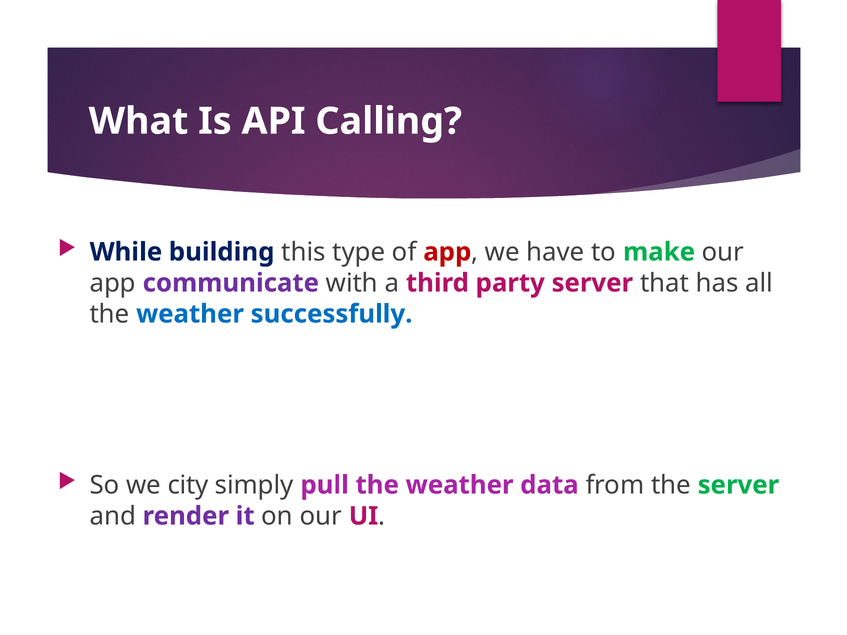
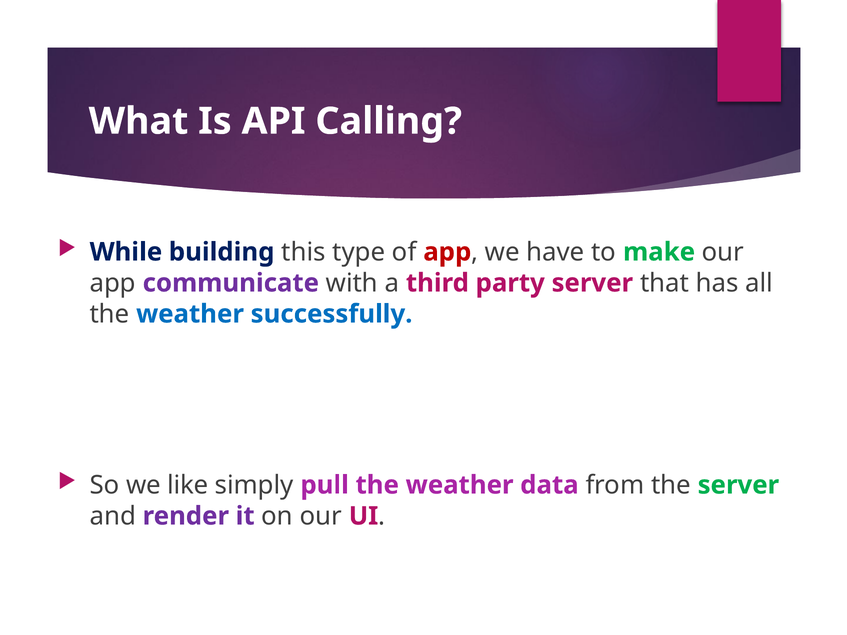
city: city -> like (188, 485)
